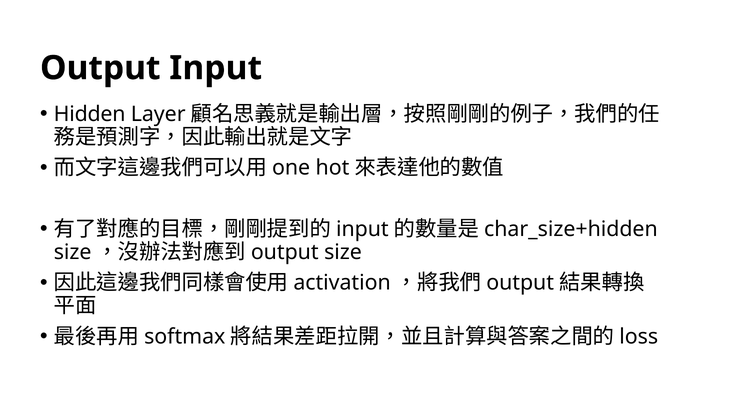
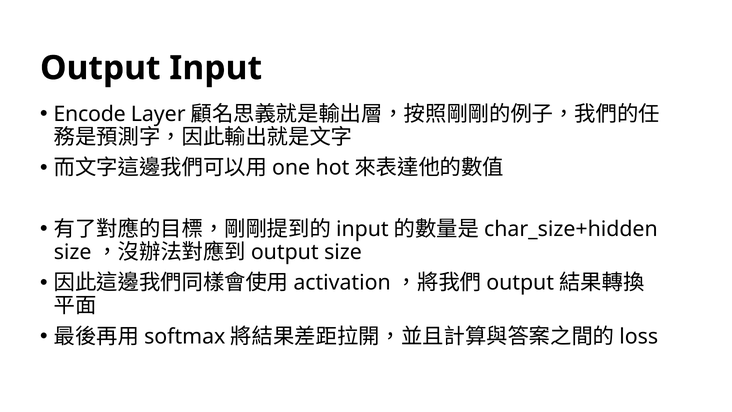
Hidden: Hidden -> Encode (90, 114)
